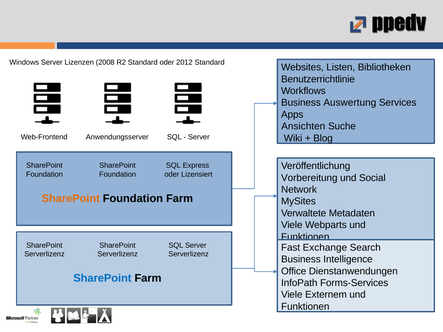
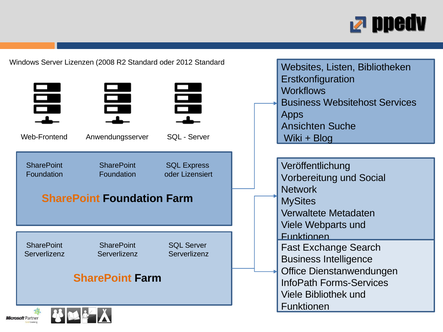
Benutzerrichtlinie: Benutzerrichtlinie -> Erstkonfiguration (318, 79)
Auswertung: Auswertung -> Websitehost (350, 103)
SharePoint colour: blue -> orange (102, 279)
Externem: Externem -> Bibliothek (326, 295)
